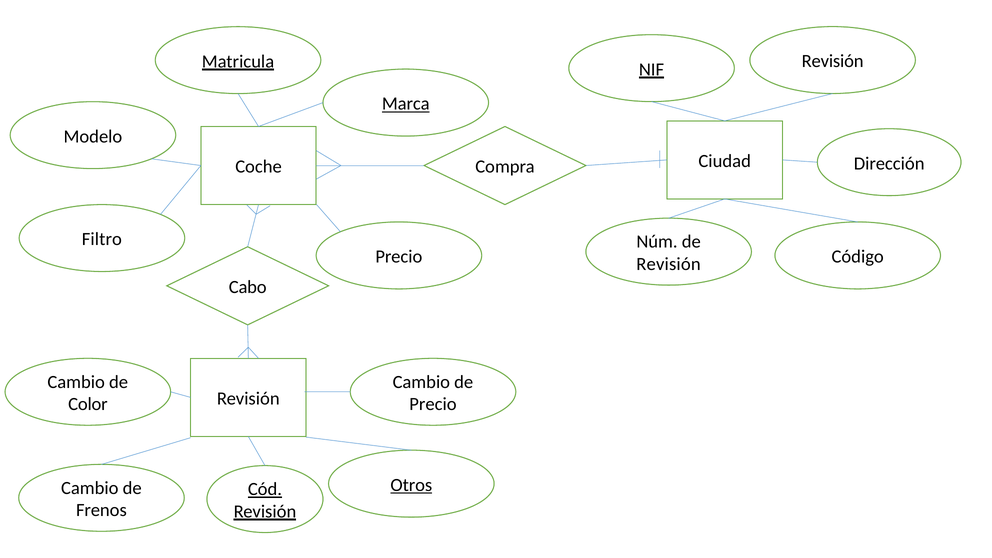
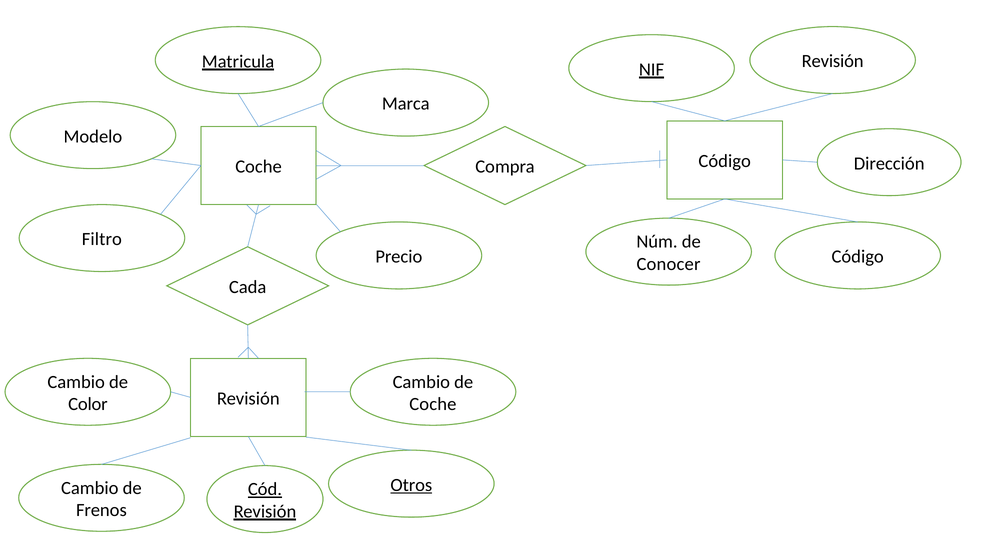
Marca underline: present -> none (406, 104)
Coche Ciudad: Ciudad -> Código (725, 161)
Revisión: Revisión -> Conocer (669, 264)
Cabo: Cabo -> Cada (248, 287)
Precio: Precio -> Coche (433, 404)
